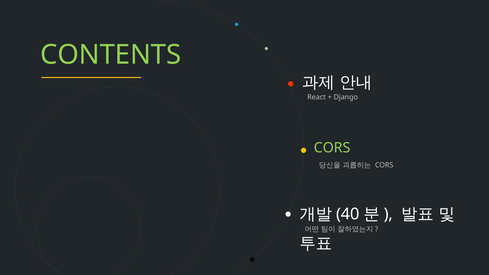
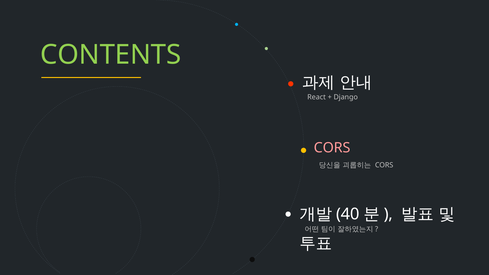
CORS colour: light green -> pink (332, 148)
